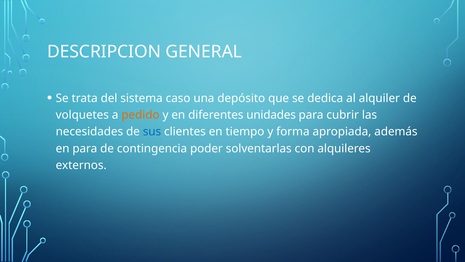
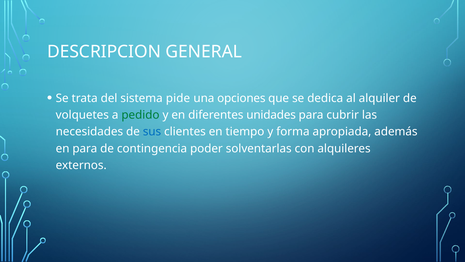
caso: caso -> pide (178, 98)
depósito: depósito -> opciones (241, 98)
pedido colour: orange -> green (140, 115)
